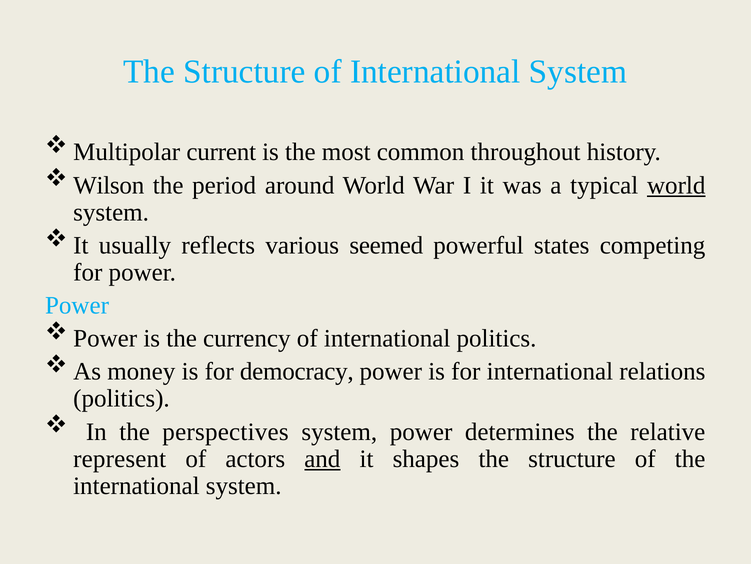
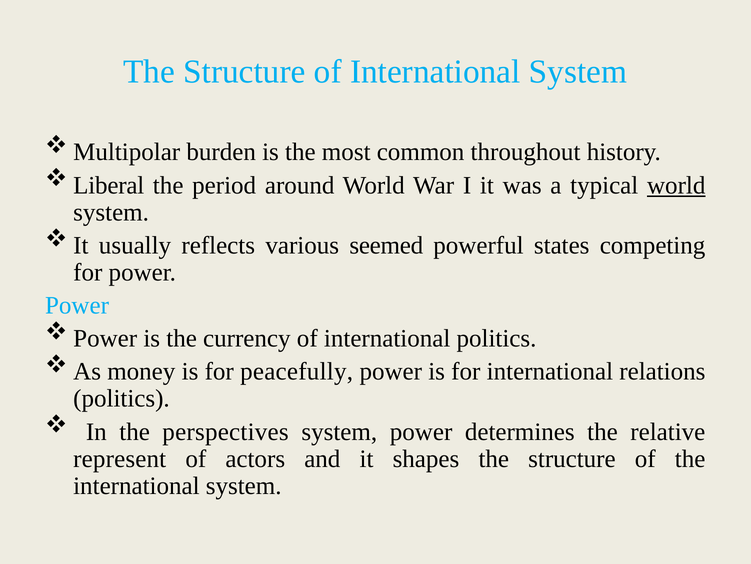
current: current -> burden (221, 152)
Wilson: Wilson -> Liberal (109, 185)
democracy: democracy -> peacefully (297, 371)
and underline: present -> none (322, 458)
